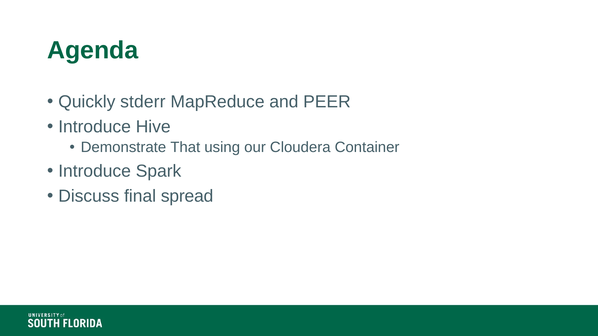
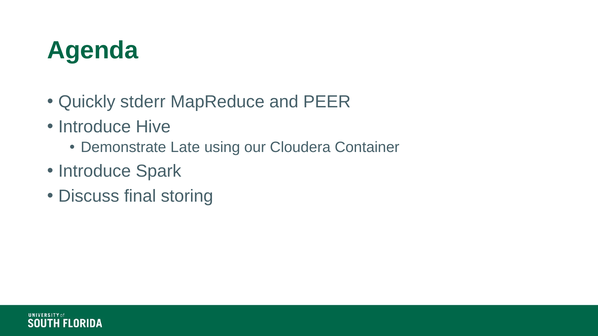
That: That -> Late (185, 148)
spread: spread -> storing (187, 196)
